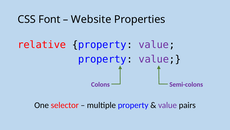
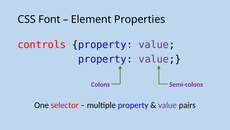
Website: Website -> Element (91, 19)
relative: relative -> controls (42, 44)
